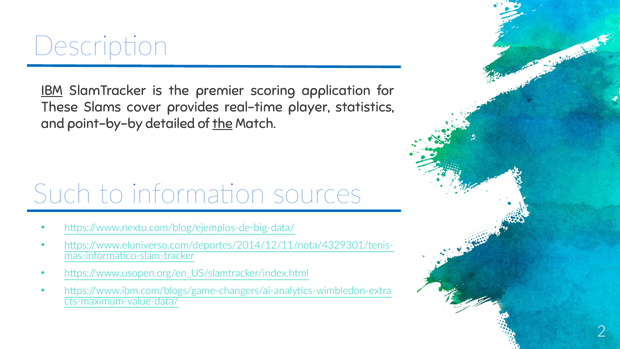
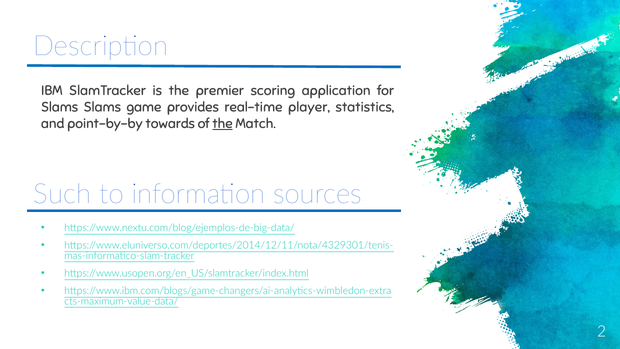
IBM underline: present -> none (52, 91)
These: These -> Slams (60, 107)
cover: cover -> game (144, 107)
detailed: detailed -> towards (170, 124)
